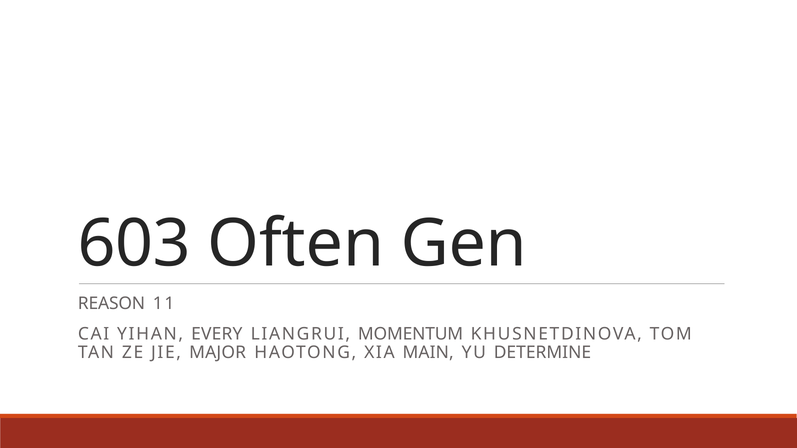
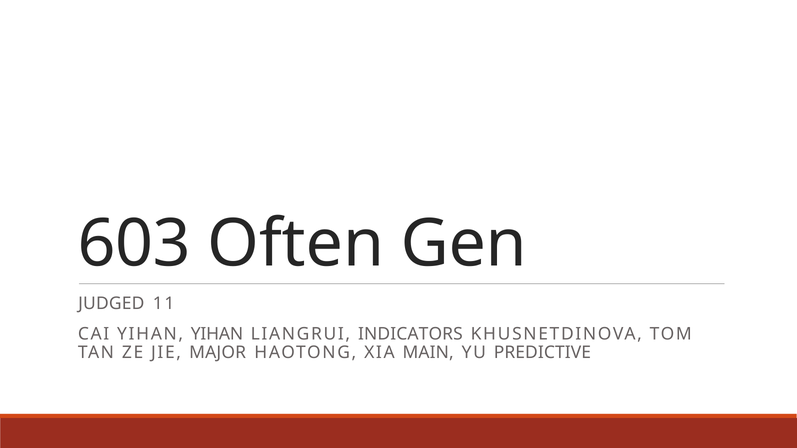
REASON: REASON -> JUDGED (111, 304)
YIHAN EVERY: EVERY -> YIHAN (217, 334)
MOMENTUM: MOMENTUM -> INDICATORS (410, 334)
DETERMINE: DETERMINE -> PREDICTIVE (542, 353)
